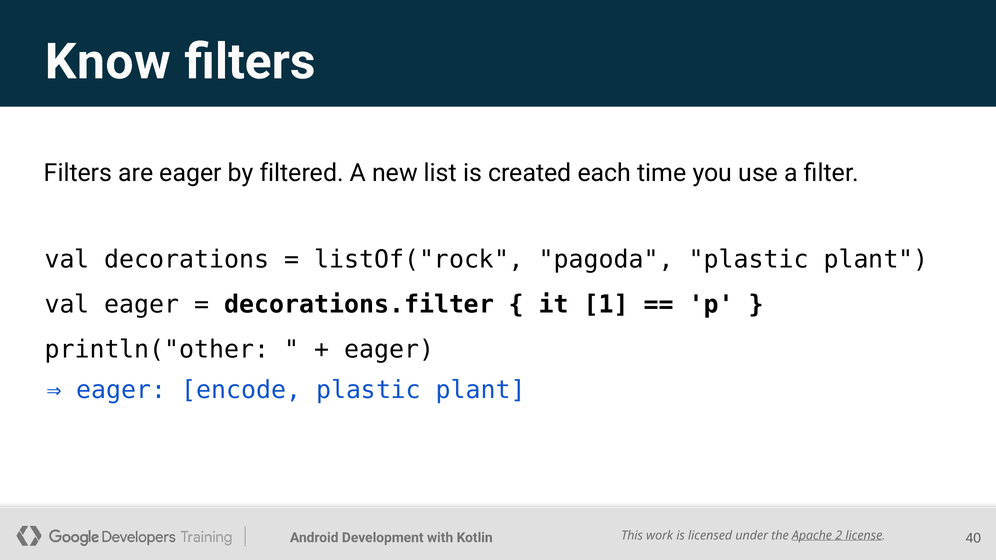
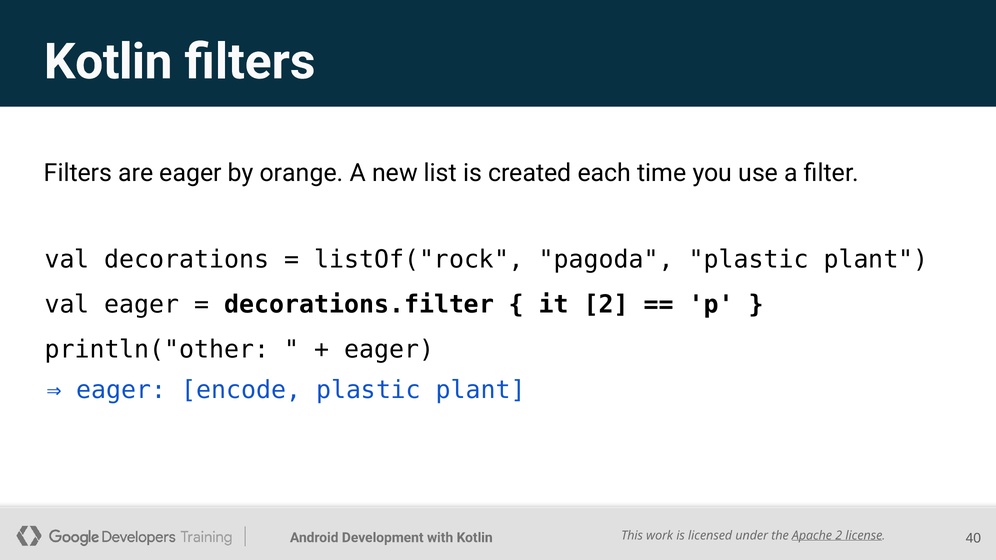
Know: Know -> Kotlin (108, 62)
filtered: filtered -> orange (302, 173)
it 1: 1 -> 2 (606, 305)
